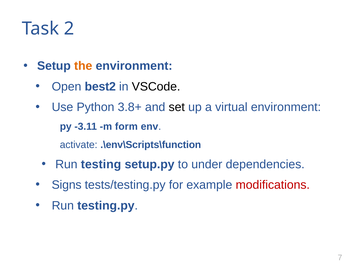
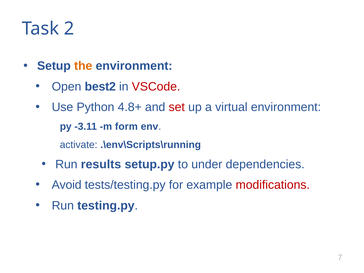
VSCode colour: black -> red (156, 87)
3.8+: 3.8+ -> 4.8+ (130, 107)
set colour: black -> red (177, 107)
.\env\Scripts\function: .\env\Scripts\function -> .\env\Scripts\running (151, 145)
testing: testing -> results (101, 164)
Signs: Signs -> Avoid (67, 185)
